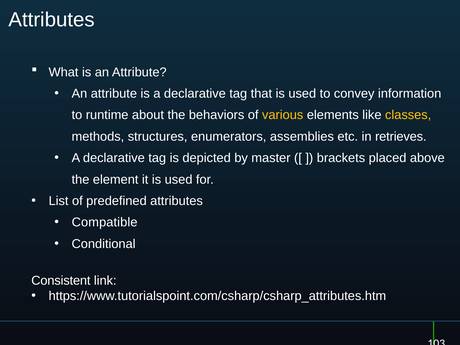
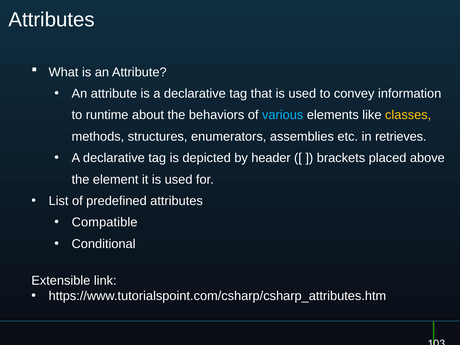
various colour: yellow -> light blue (283, 115)
master: master -> header (271, 158)
Consistent: Consistent -> Extensible (61, 281)
